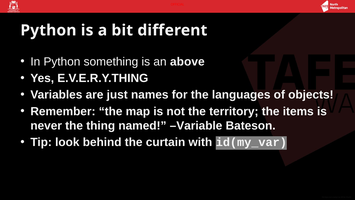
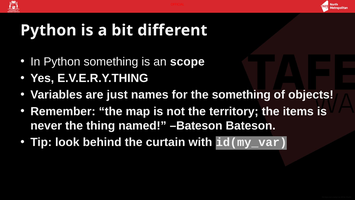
above: above -> scope (187, 62)
the languages: languages -> something (241, 95)
named Variable: Variable -> Bateson (196, 125)
